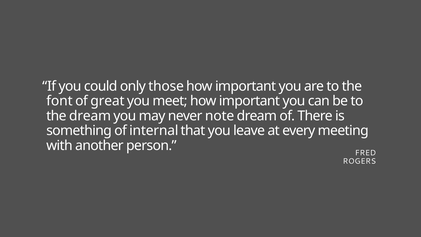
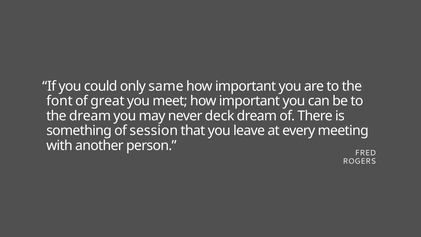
those: those -> same (166, 86)
note: note -> deck (220, 116)
internal: internal -> session (154, 131)
